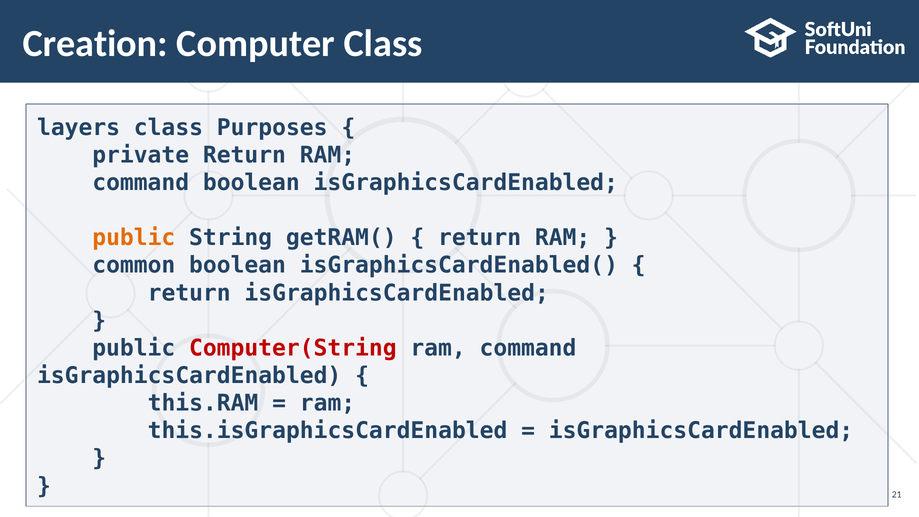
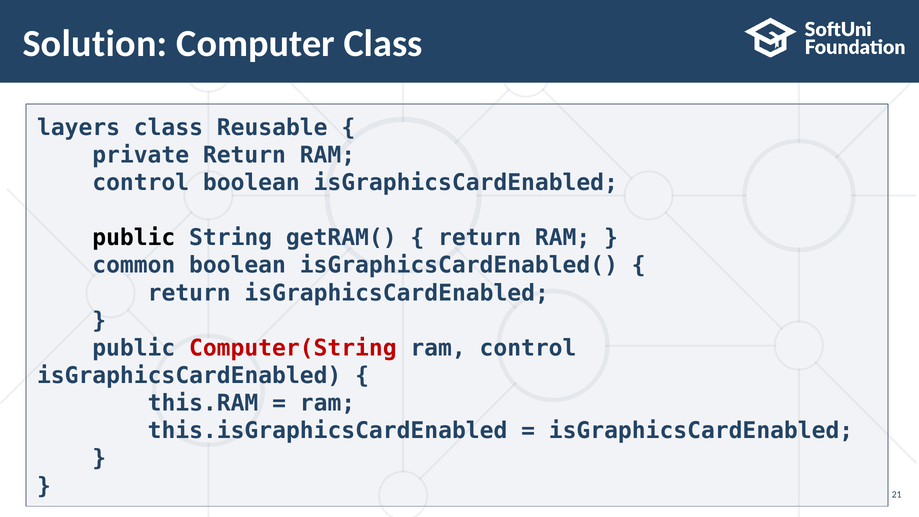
Creation: Creation -> Solution (95, 44)
Purposes: Purposes -> Reusable (272, 128)
command: command -> control (141, 183)
public colour: orange -> black (134, 238)
command: command -> control (528, 348)
